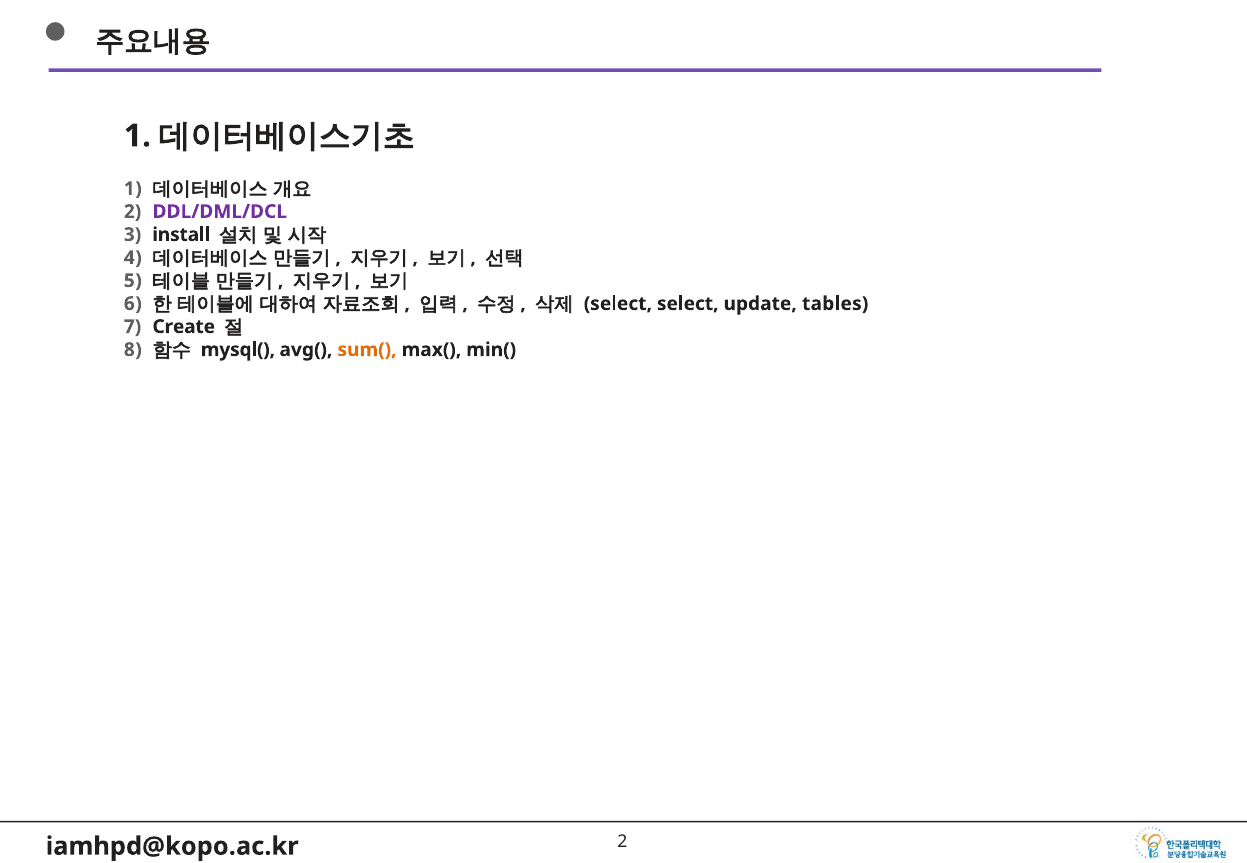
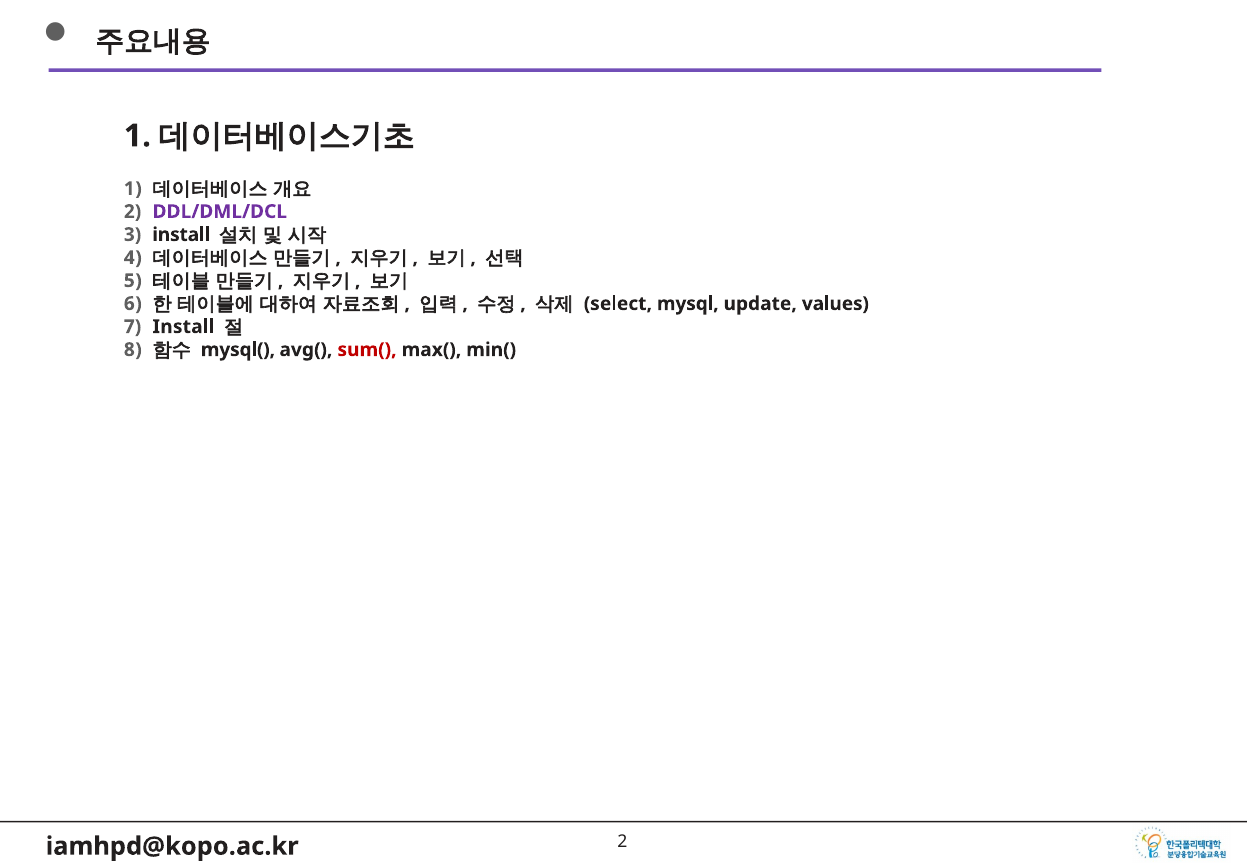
select select: select -> mysql (688, 304)
tables: tables -> values (835, 304)
Create: Create -> Install (184, 327)
sum( colour: orange -> red (367, 350)
